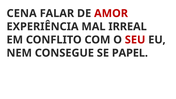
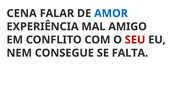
AMOR colour: red -> blue (111, 13)
IRREAL: IRREAL -> AMIGO (128, 27)
PAPEL: PAPEL -> FALTA (130, 53)
